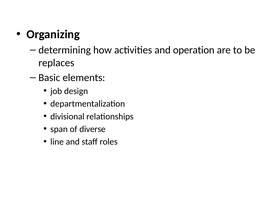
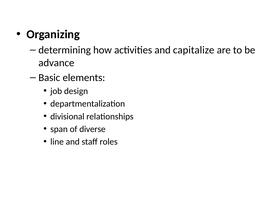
operation: operation -> capitalize (194, 50)
replaces: replaces -> advance (56, 63)
